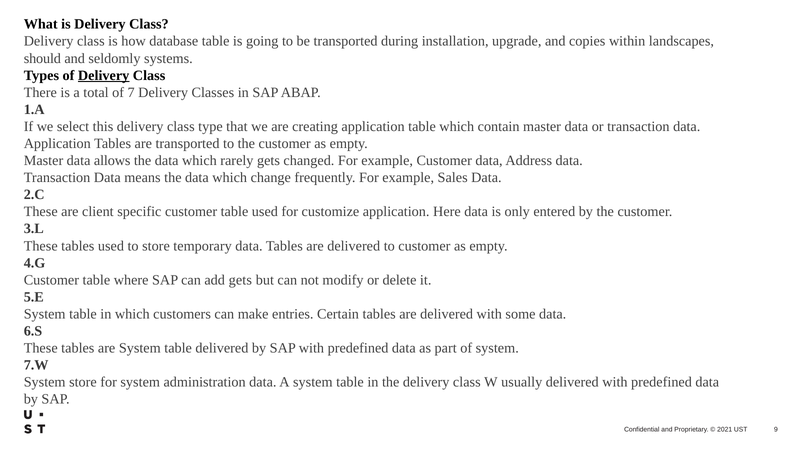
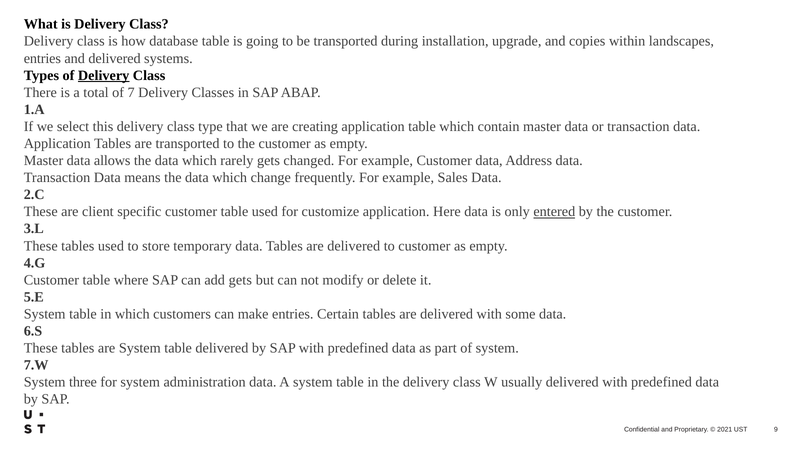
should: should -> entries (42, 58)
and seldomly: seldomly -> delivered (115, 58)
entered underline: none -> present (554, 212)
System store: store -> three (83, 382)
